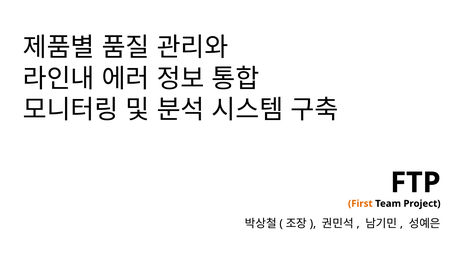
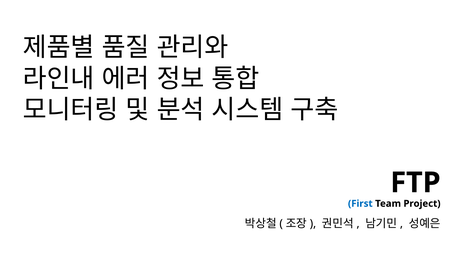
First colour: orange -> blue (360, 203)
